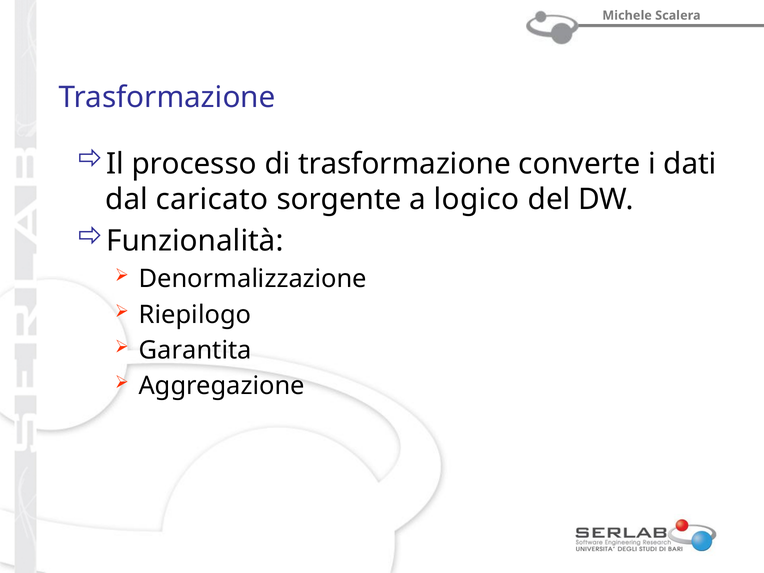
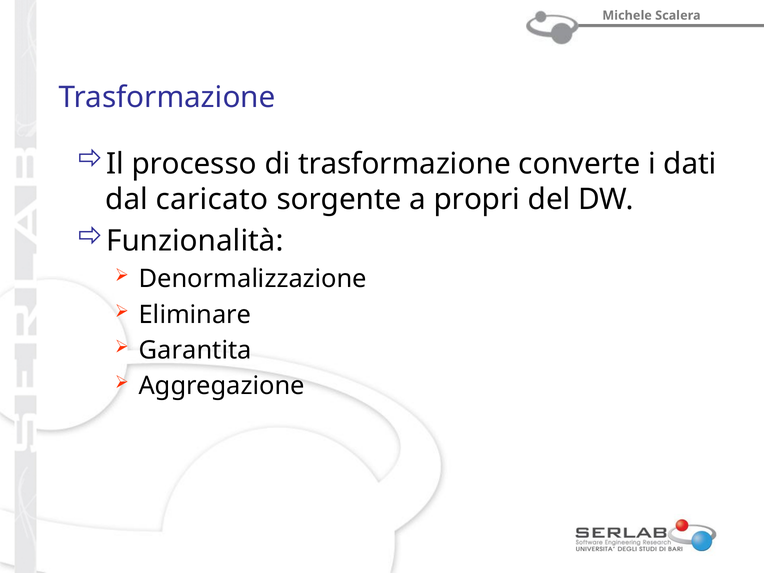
logico: logico -> propri (477, 199)
Riepilogo: Riepilogo -> Eliminare (195, 315)
